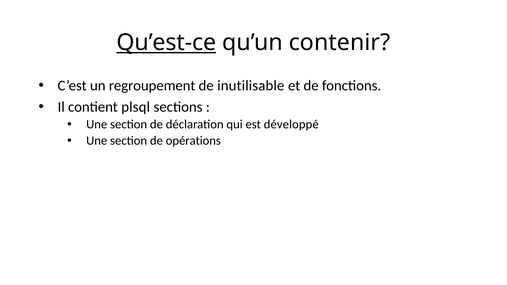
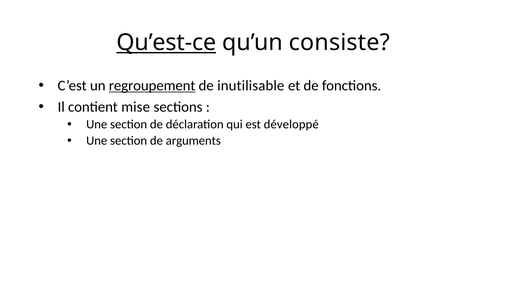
contenir: contenir -> consiste (339, 43)
regroupement underline: none -> present (152, 86)
plsql: plsql -> mise (136, 107)
opérations: opérations -> arguments (193, 141)
